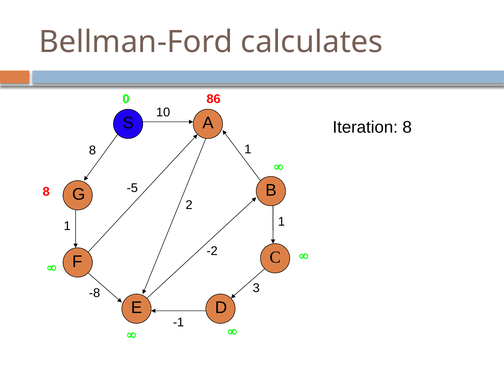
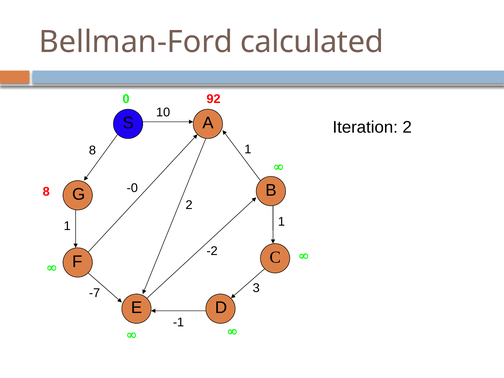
calculates: calculates -> calculated (312, 42)
86: 86 -> 92 (214, 99)
Iteration 8: 8 -> 2 (407, 127)
-5: -5 -> -0 (132, 188)
-8: -8 -> -7 (95, 293)
